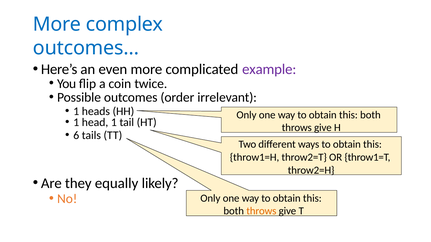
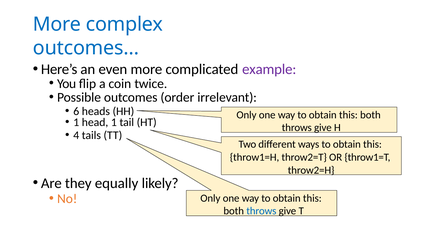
1: 1 -> 6 (76, 112)
6: 6 -> 4 (76, 135)
throws colour: orange -> blue (261, 211)
